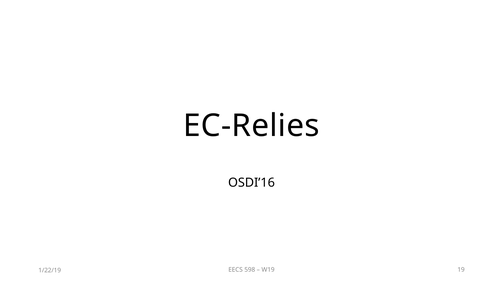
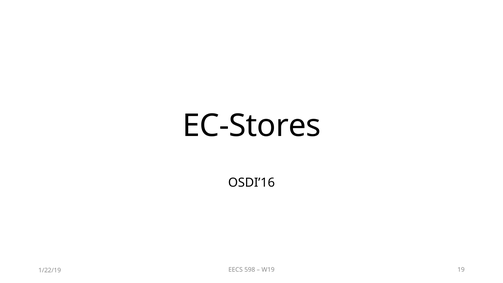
EC-Relies: EC-Relies -> EC-Stores (252, 126)
